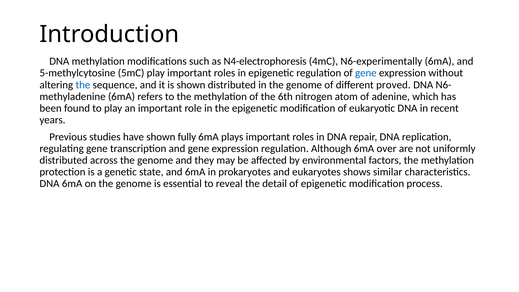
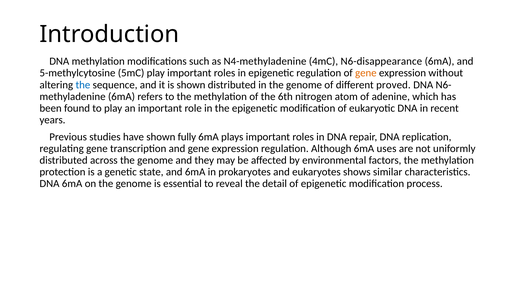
N4-electrophoresis: N4-electrophoresis -> N4-methyladenine (265, 61)
N6-experimentally: N6-experimentally -> N6-disappearance (381, 61)
gene colour: blue -> orange (366, 73)
over: over -> uses (387, 149)
